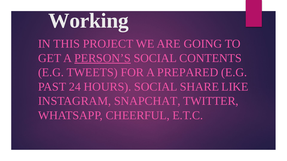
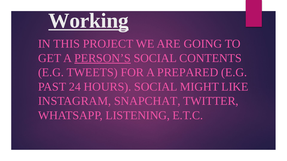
Working underline: none -> present (89, 21)
SHARE: SHARE -> MIGHT (199, 87)
CHEERFUL: CHEERFUL -> LISTENING (138, 116)
